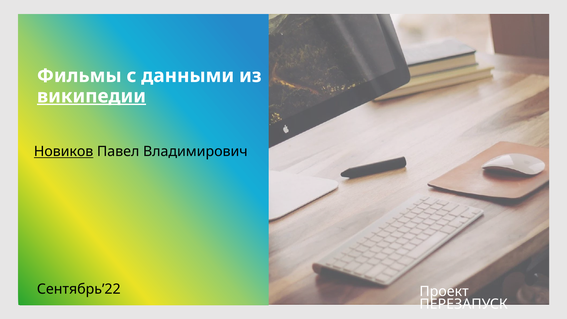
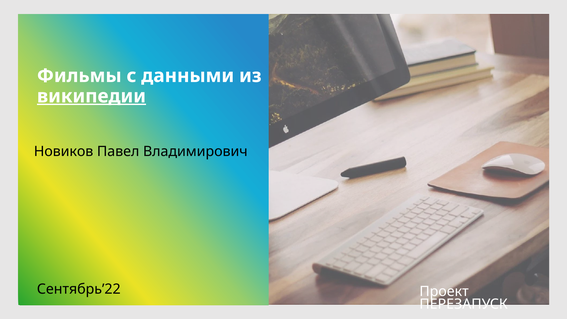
Новиков underline: present -> none (64, 151)
